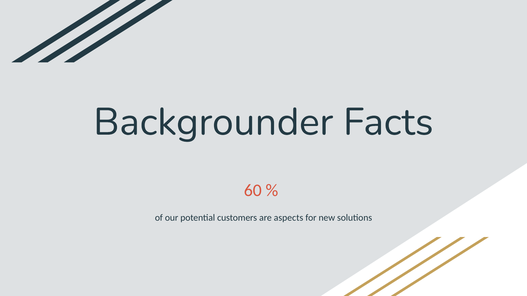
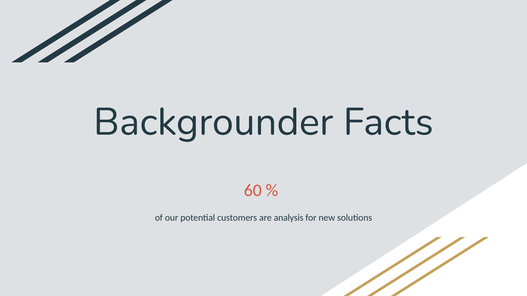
aspects: aspects -> analysis (289, 218)
